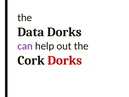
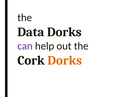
Dorks colour: red -> orange (65, 60)
